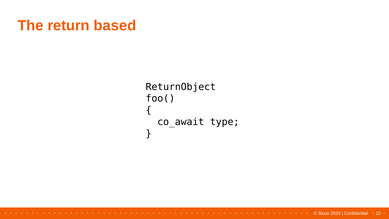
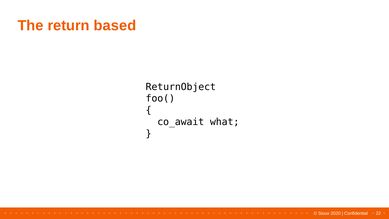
type: type -> what (225, 122)
